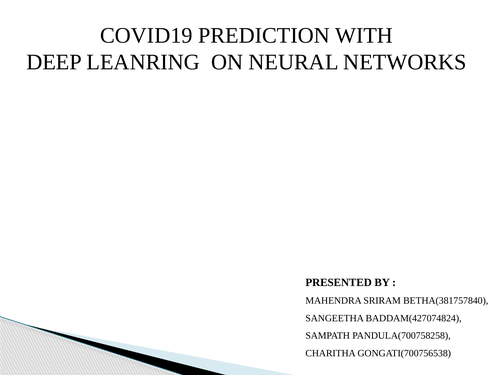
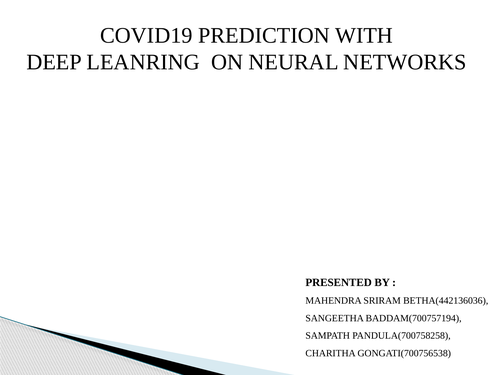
BETHA(381757840: BETHA(381757840 -> BETHA(442136036 (446, 300)
BADDAM(427074824: BADDAM(427074824 -> BADDAM(700757194 (414, 317)
